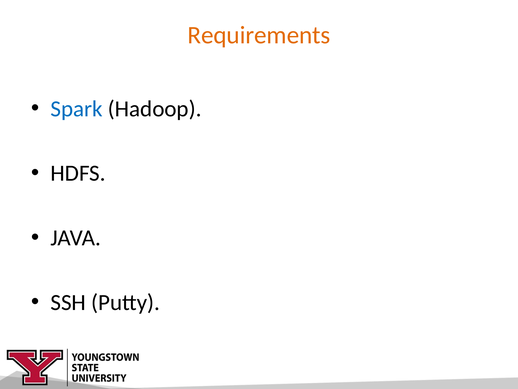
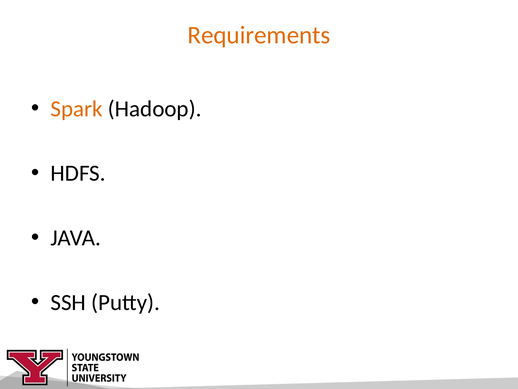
Spark colour: blue -> orange (77, 109)
